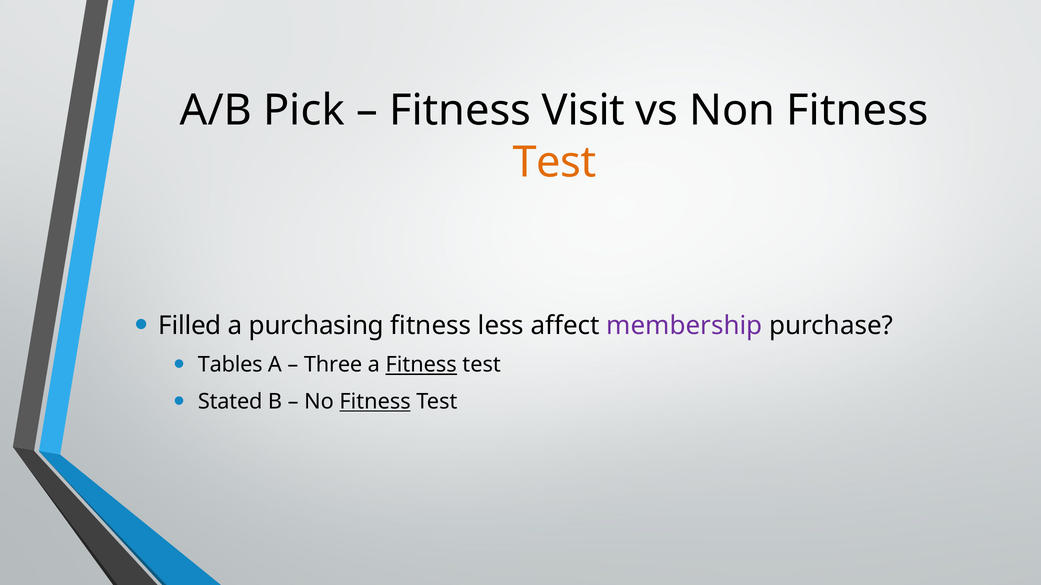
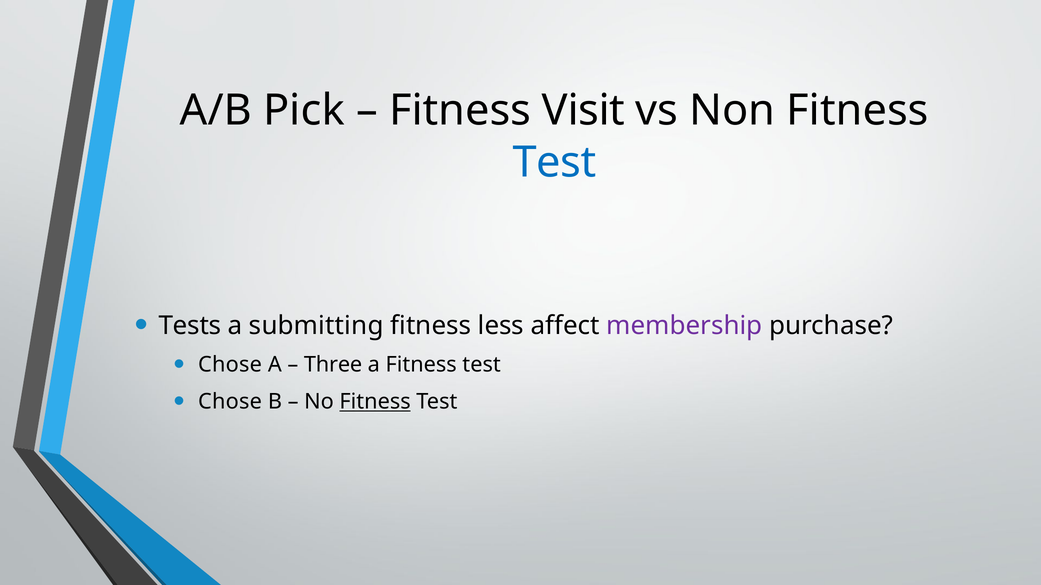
Test colour: orange -> blue (555, 162)
Filled: Filled -> Tests (190, 326)
purchasing: purchasing -> submitting (316, 326)
Tables: Tables -> Chose (230, 365)
Fitness underline: present -> none (421, 365)
Stated: Stated -> Chose (230, 402)
